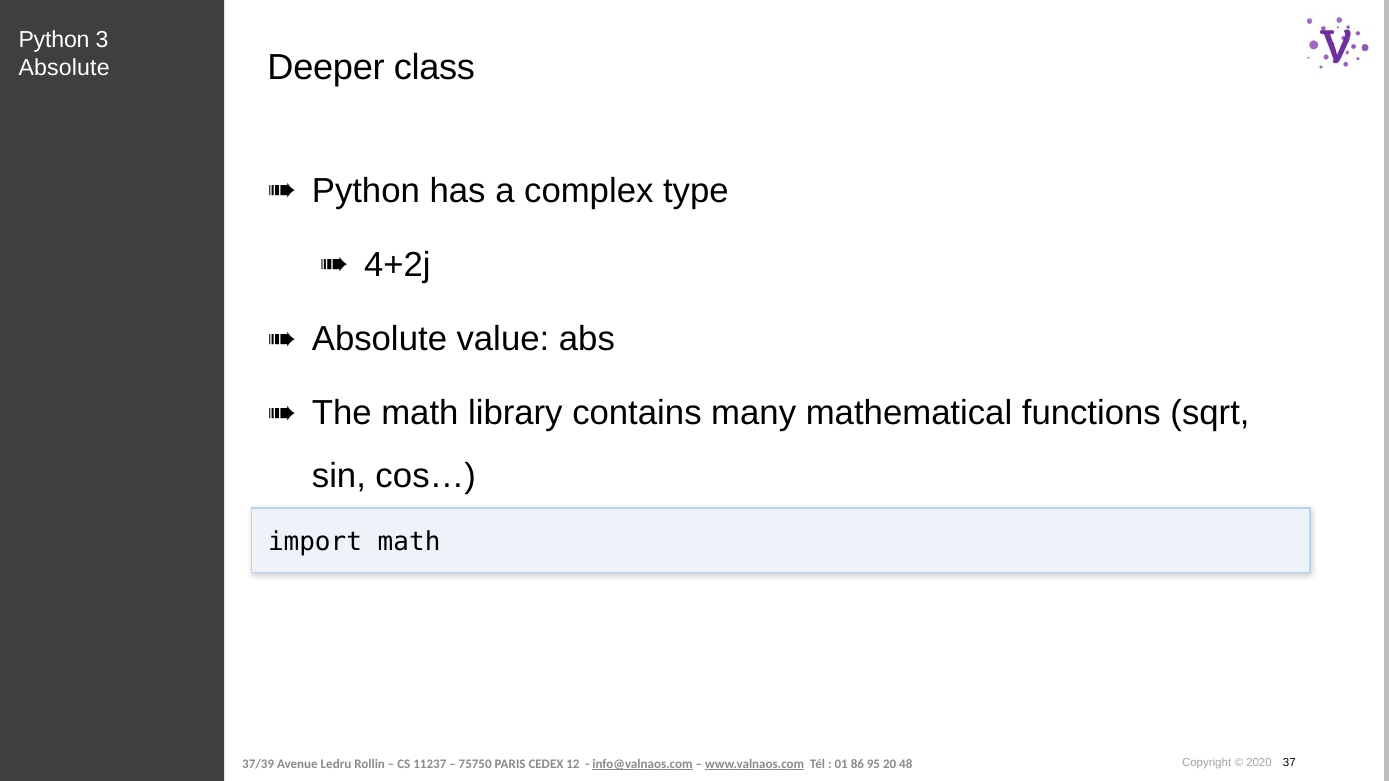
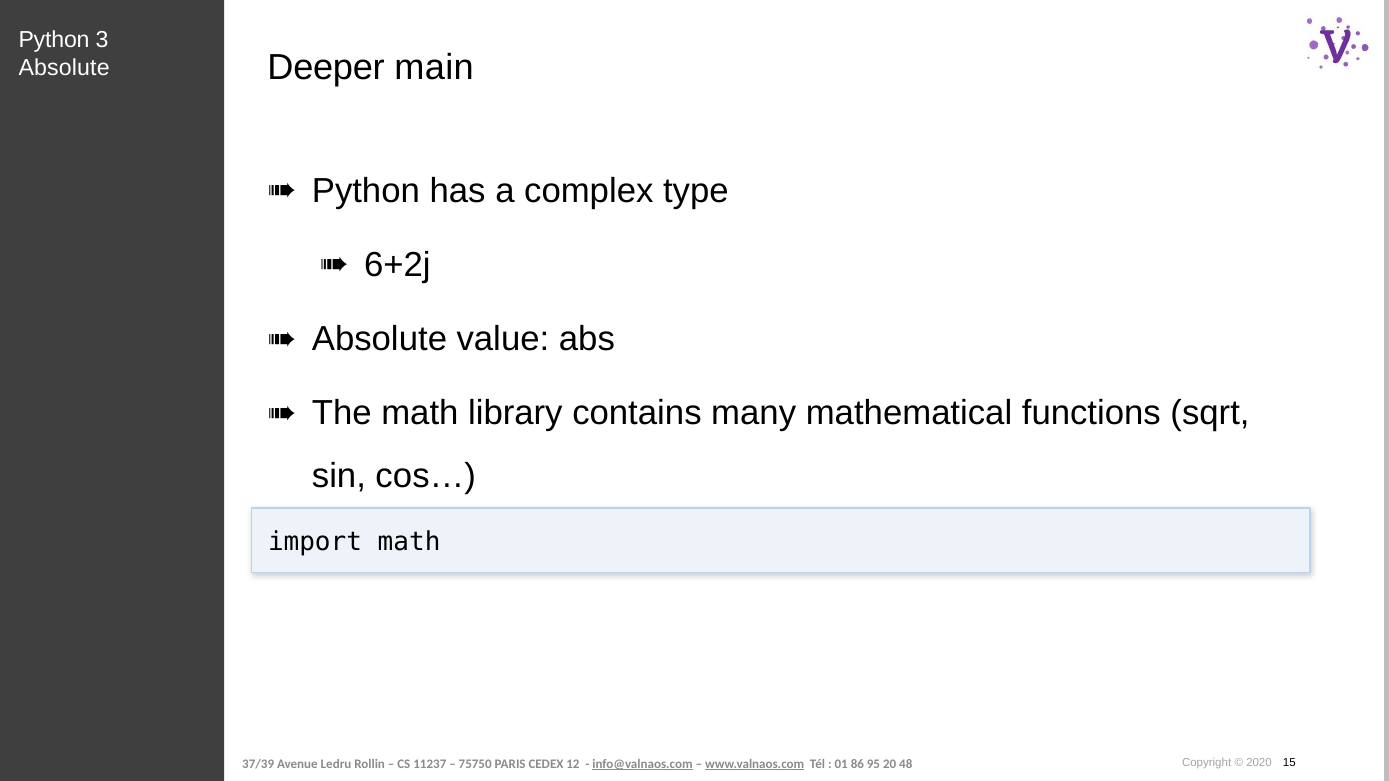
class: class -> main (434, 67)
4+2j: 4+2j -> 6+2j (397, 265)
37: 37 -> 15 (1289, 763)
